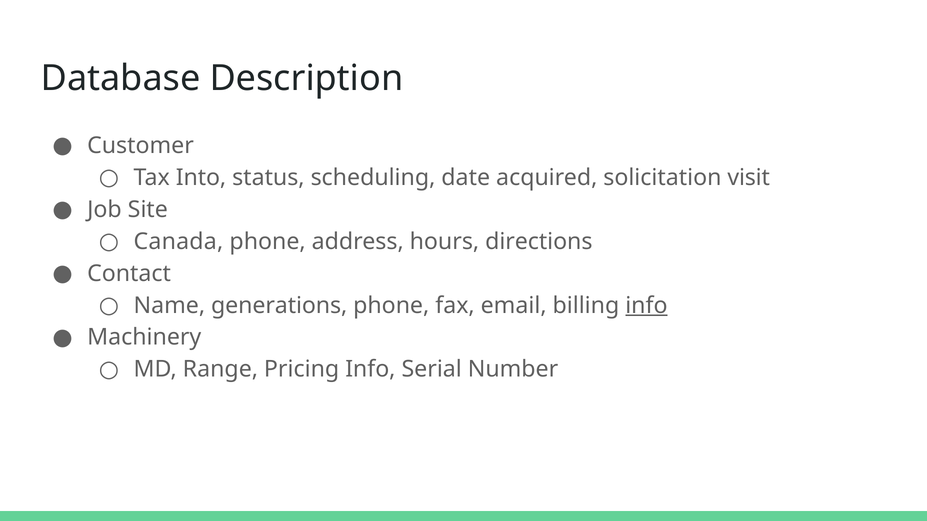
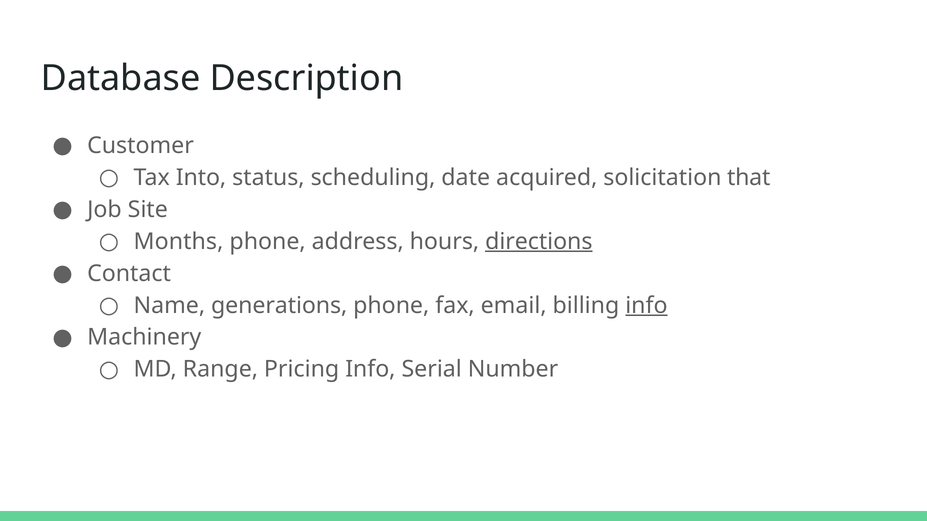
visit: visit -> that (749, 178)
Canada: Canada -> Months (178, 242)
directions underline: none -> present (539, 242)
